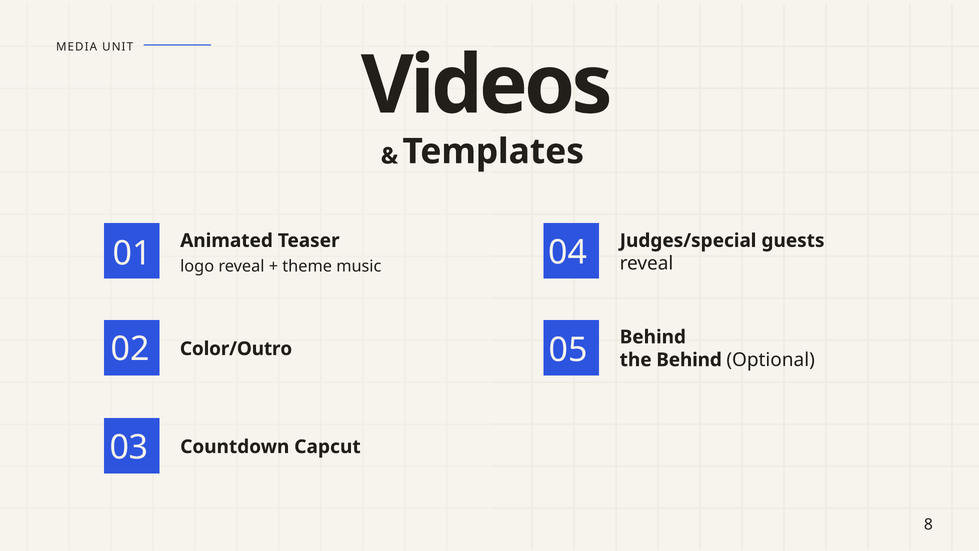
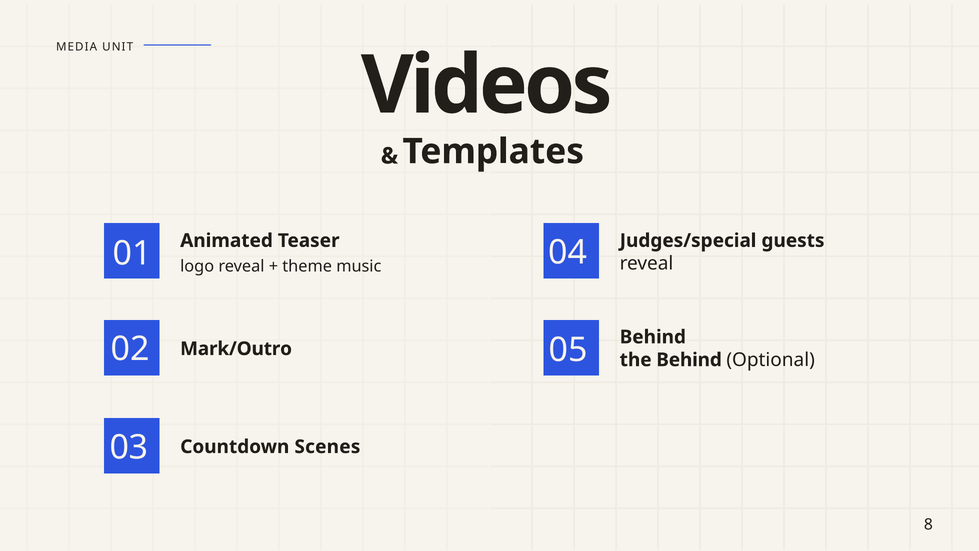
Color/Outro: Color/Outro -> Mark/Outro (236, 349)
Capcut: Capcut -> Scenes (327, 447)
